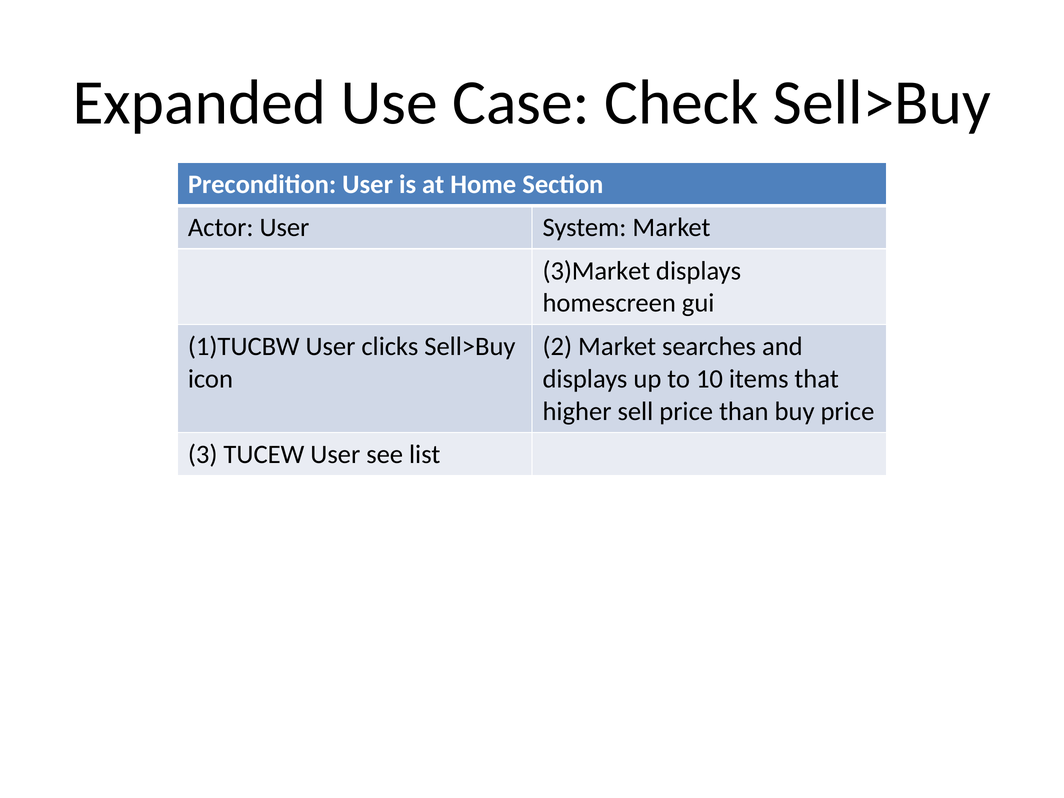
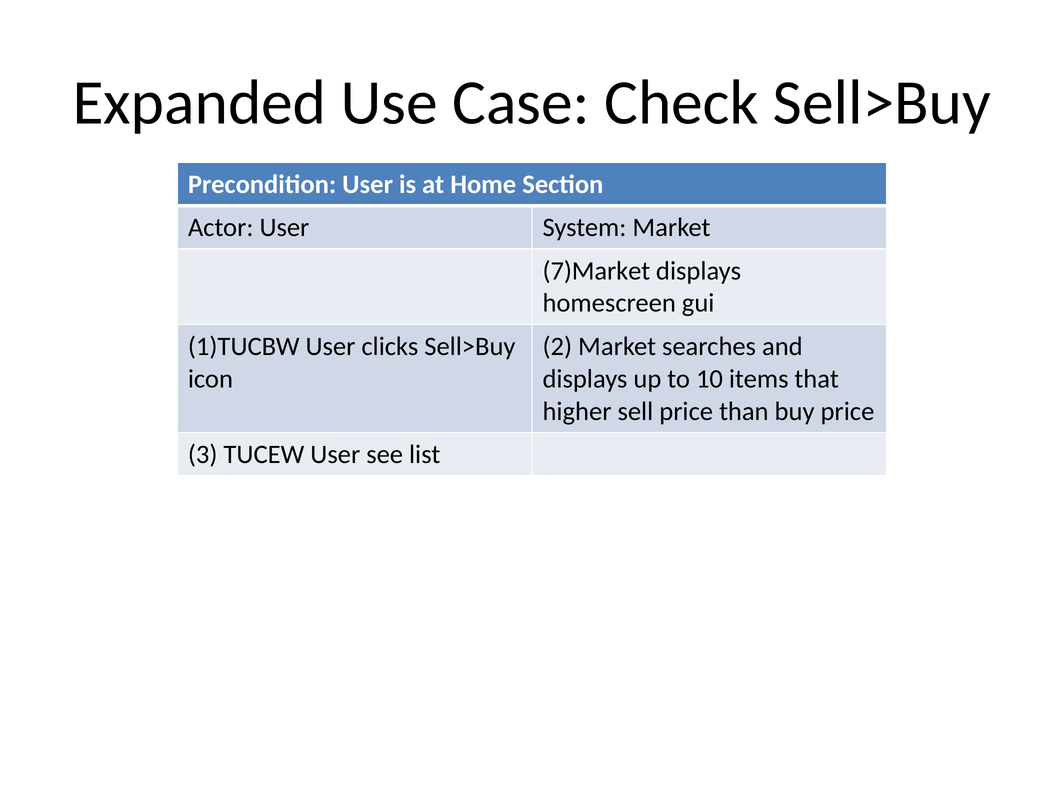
3)Market: 3)Market -> 7)Market (596, 271)
